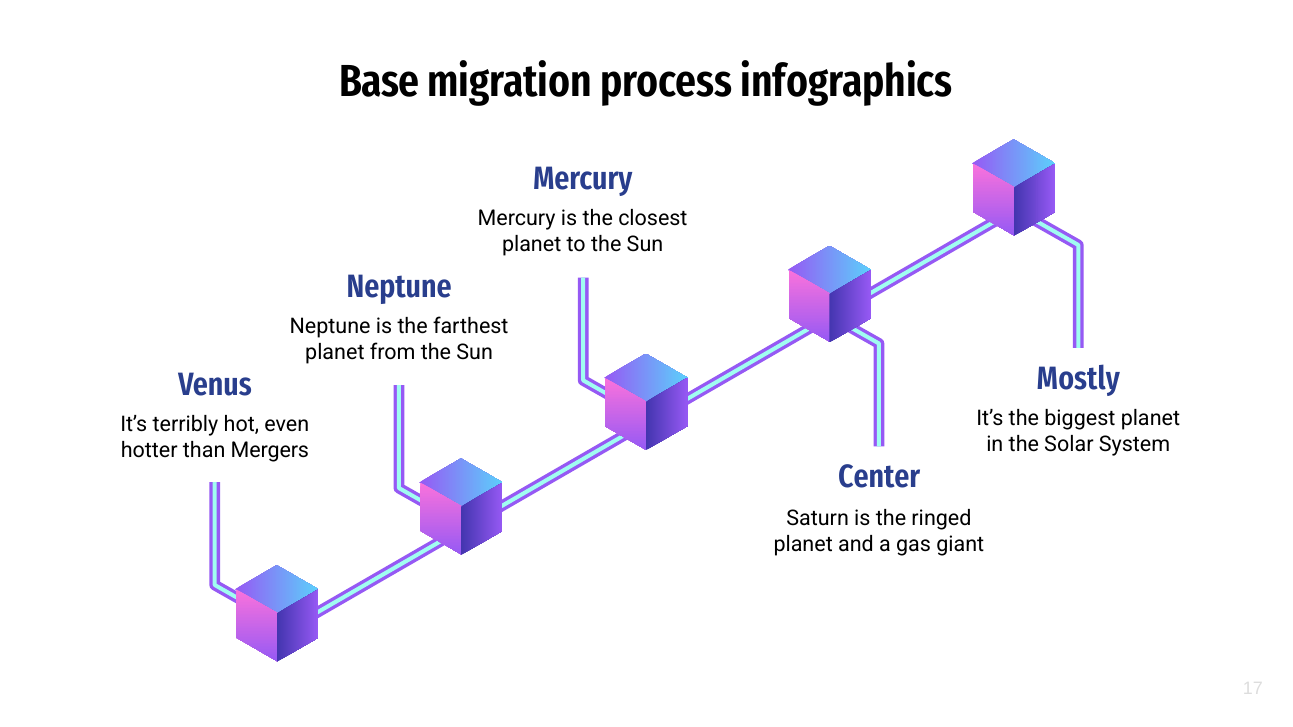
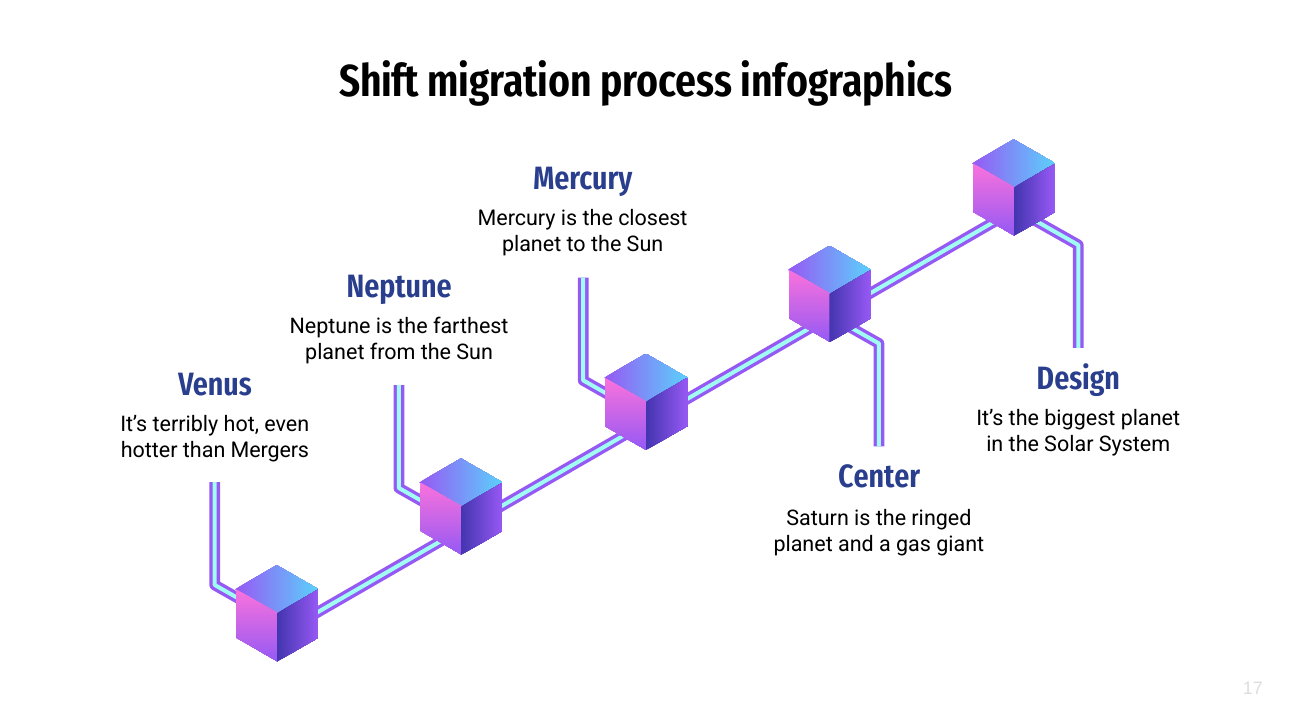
Base: Base -> Shift (379, 82)
Mostly: Mostly -> Design (1078, 379)
